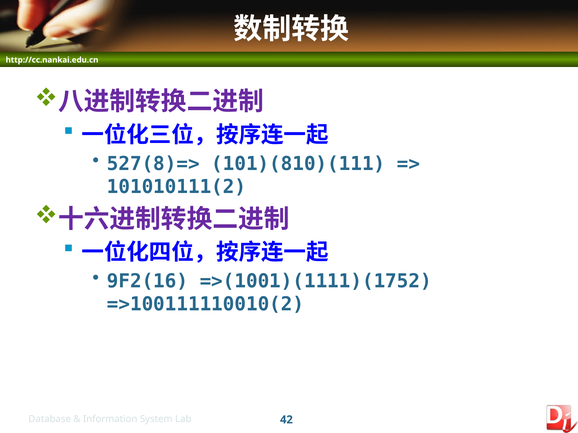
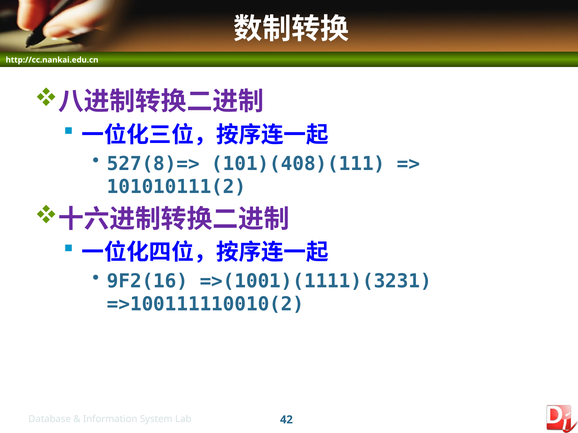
101)(810)(111: 101)(810)(111 -> 101)(408)(111 (298, 164)
=>(1001)(1111)(1752: =>(1001)(1111)(1752 -> =>(1001)(1111)(3231 (316, 281)
